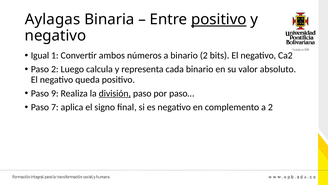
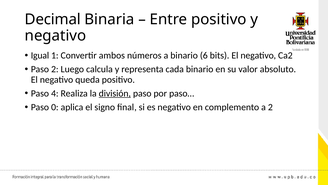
Aylagas: Aylagas -> Decimal (53, 19)
positivo underline: present -> none (219, 19)
binario 2: 2 -> 6 (204, 55)
9: 9 -> 4 (55, 93)
7: 7 -> 0 (55, 107)
